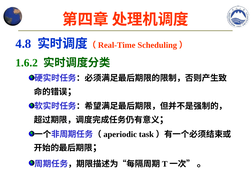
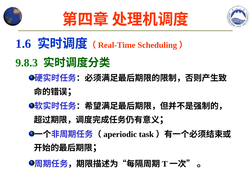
4.8: 4.8 -> 1.6 (23, 44)
1.6.2: 1.6.2 -> 9.8.3 (27, 63)
